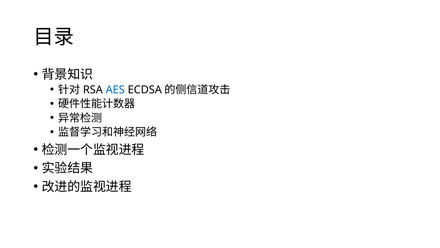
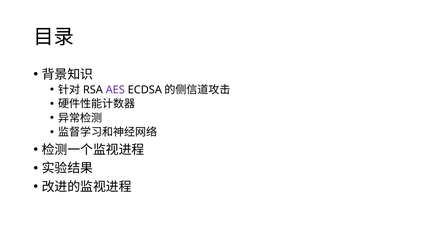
AES colour: blue -> purple (115, 90)
